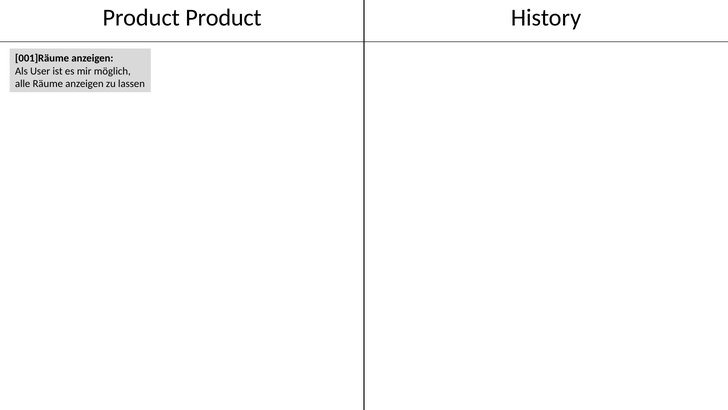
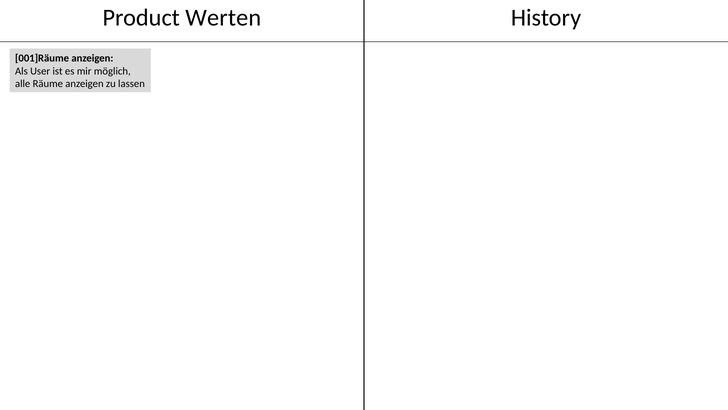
Product Product: Product -> Werten (223, 18)
